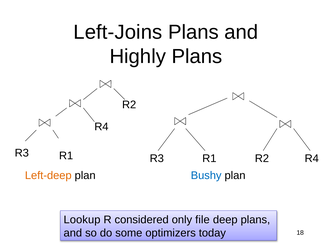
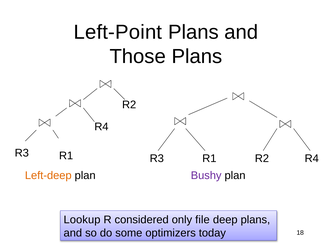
Left-Joins: Left-Joins -> Left-Point (118, 32)
Highly: Highly -> Those (138, 56)
Bushy colour: blue -> purple (206, 176)
